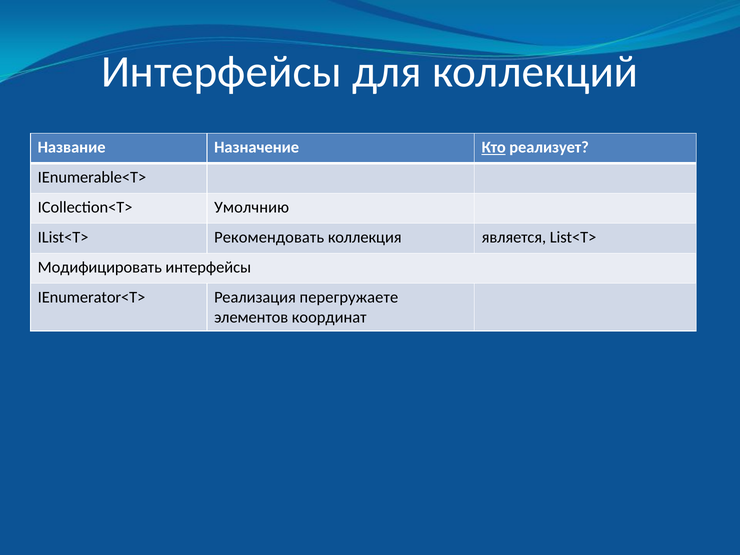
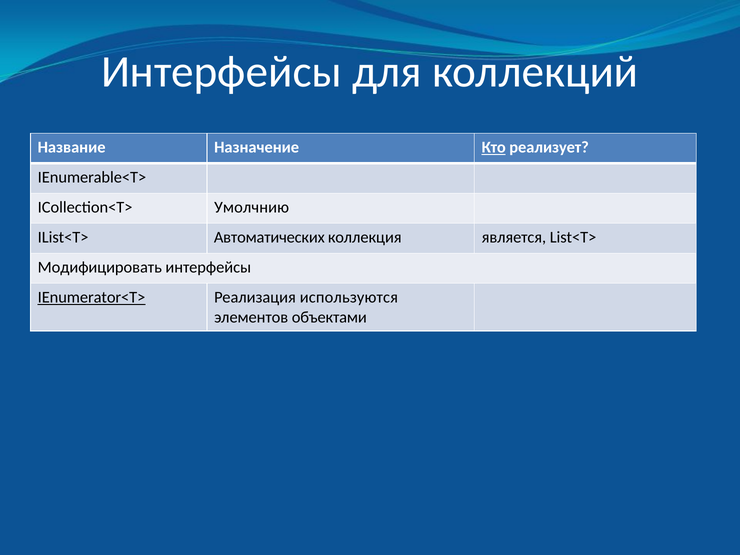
Рекомендовать: Рекомендовать -> Автоматических (269, 237)
IEnumerator<T> underline: none -> present (92, 297)
перегружаете: перегружаете -> используются (349, 297)
координат: координат -> объектами (329, 317)
